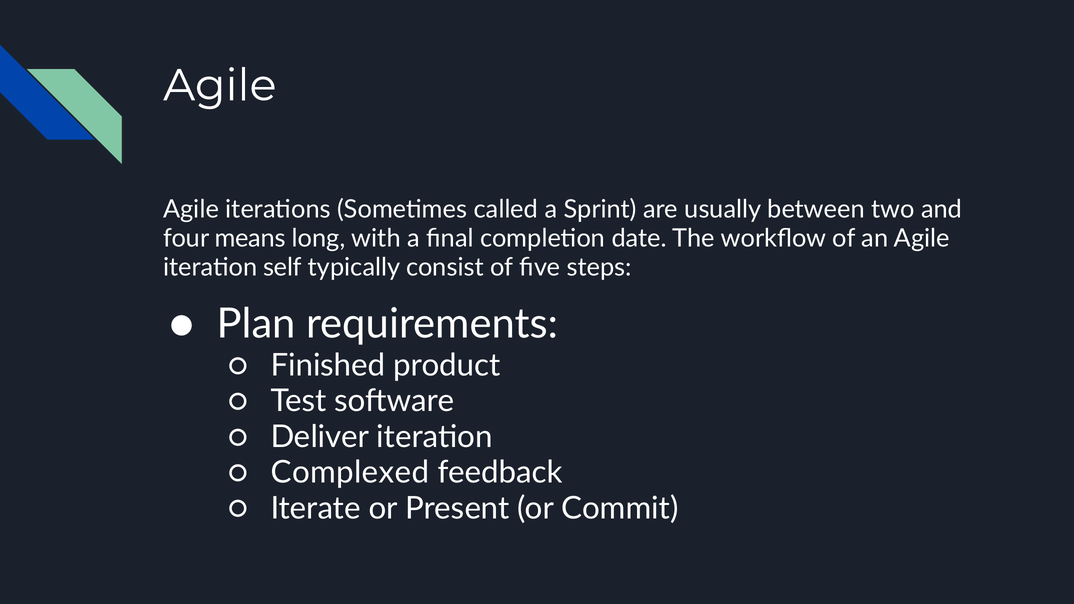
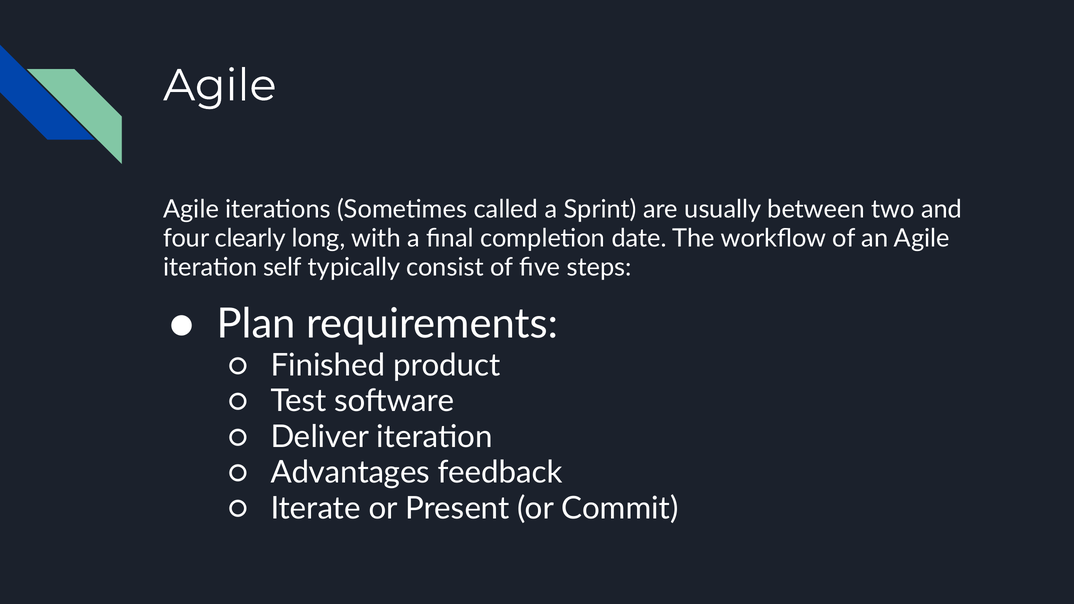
means: means -> clearly (250, 239)
Complexed: Complexed -> Advantages (350, 473)
